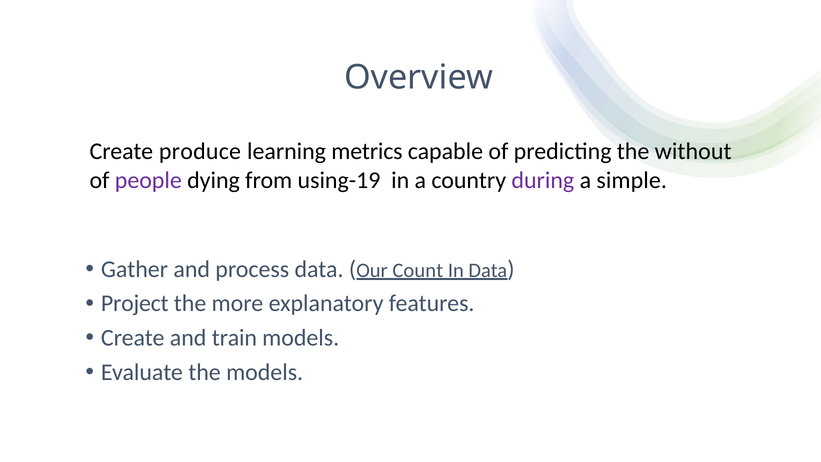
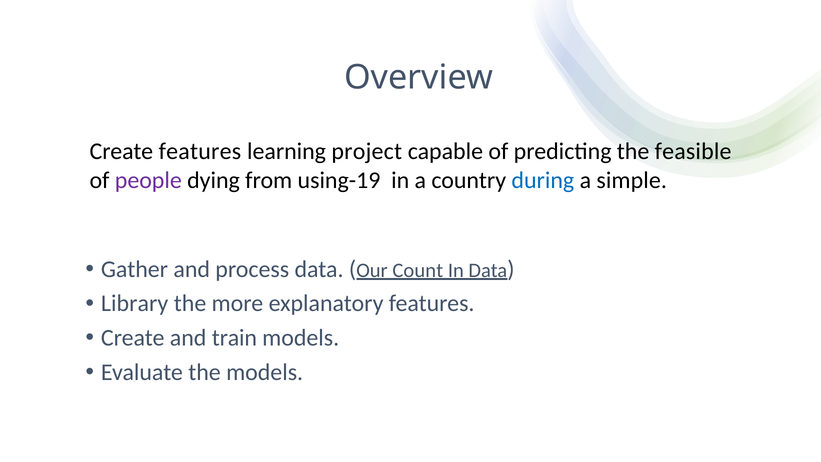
Create produce: produce -> features (200, 151)
metrics: metrics -> project (367, 151)
without: without -> feasible (693, 151)
during colour: purple -> blue (543, 180)
Project: Project -> Library (135, 303)
